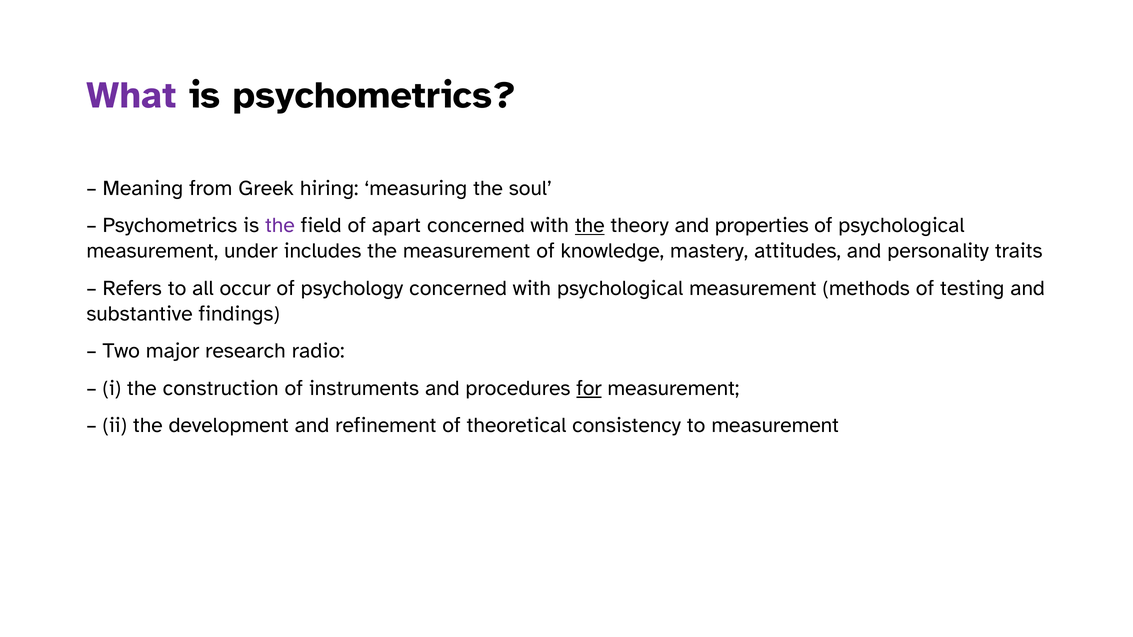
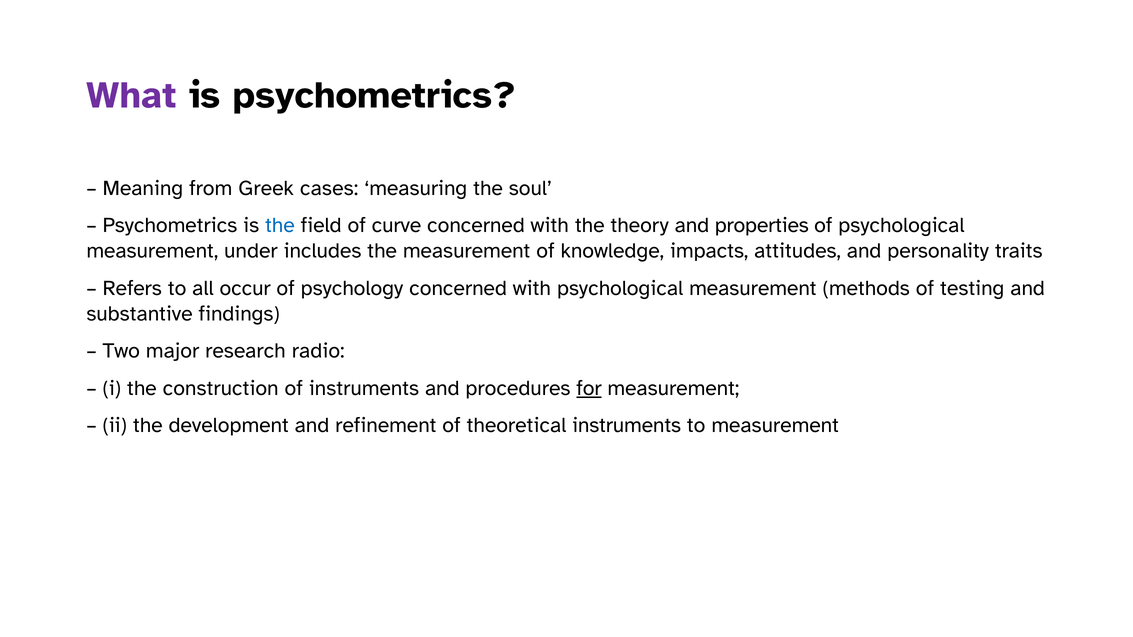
hiring: hiring -> cases (329, 188)
the colour: purple -> blue (280, 225)
apart: apart -> curve (397, 225)
the underline: present -> none (590, 225)
mastery: mastery -> impacts (709, 251)
theoretical consistency: consistency -> instruments (627, 426)
